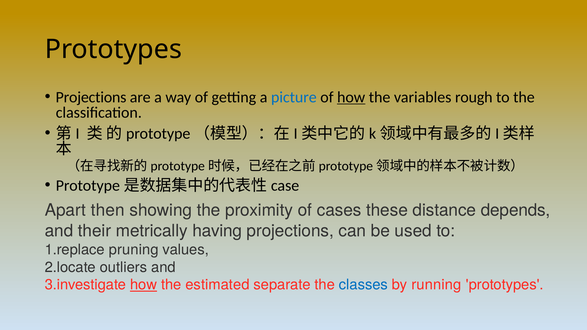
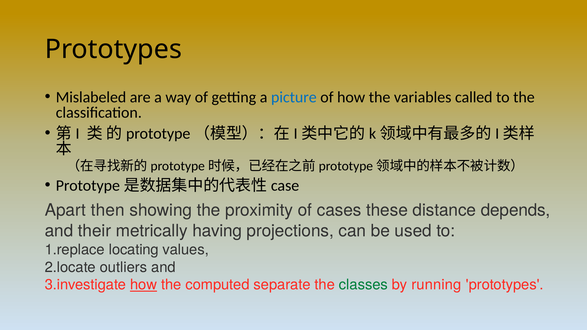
Projections: Projections -> Mislabeled (91, 97)
how underline: present -> none (351, 97)
rough: rough -> called (474, 97)
pruning: pruning -> locating (134, 250)
estimated: estimated -> computed (217, 285)
classes colour: blue -> green (363, 285)
